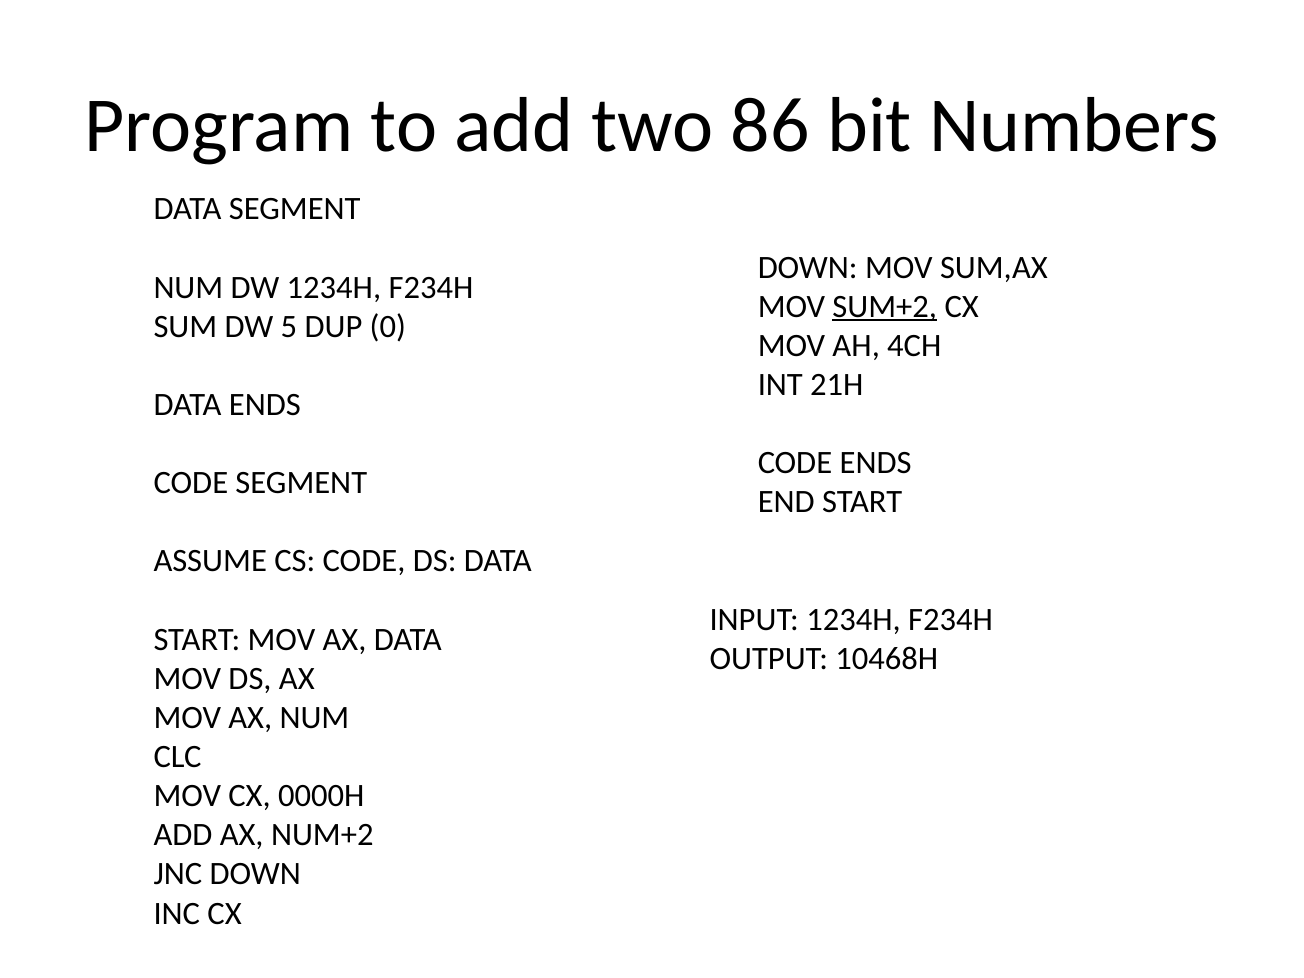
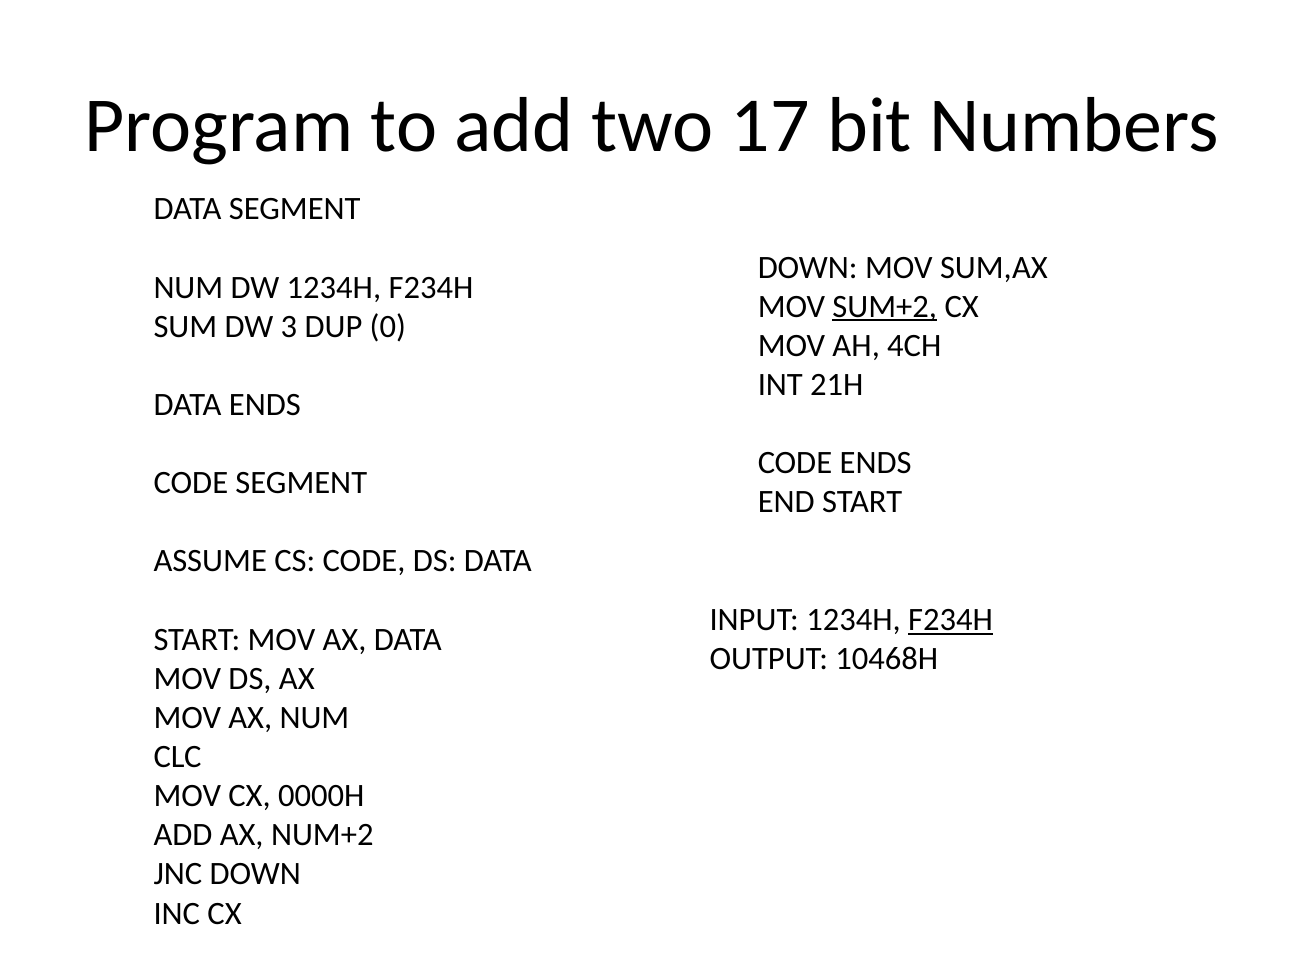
86: 86 -> 17 (770, 126)
5: 5 -> 3 (289, 326)
F234H underline: none -> present (950, 620)
